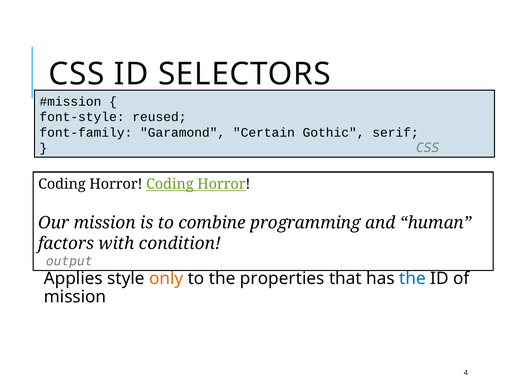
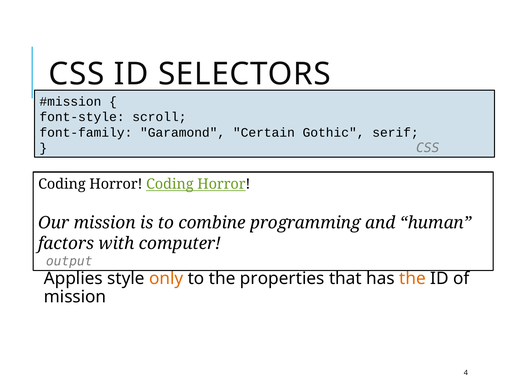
reused: reused -> scroll (159, 117)
condition: condition -> computer (180, 244)
the colour: blue -> orange (413, 278)
